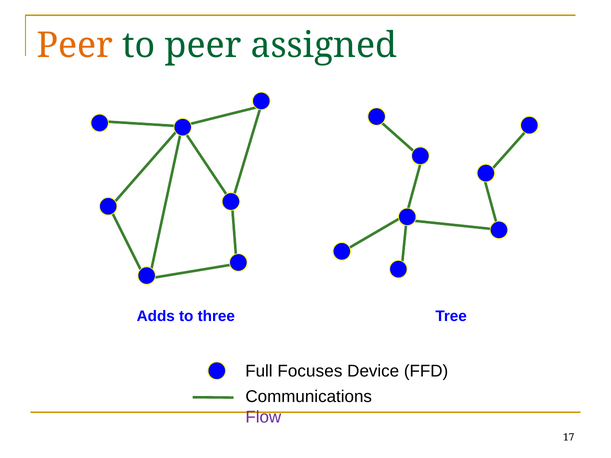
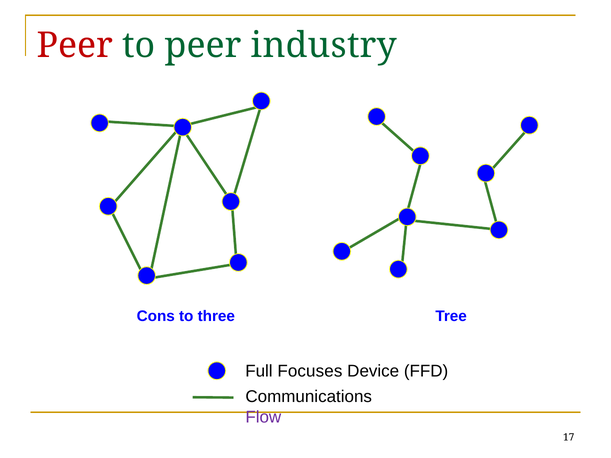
Peer colour: orange -> red (75, 46)
assigned: assigned -> industry (324, 46)
Adds: Adds -> Cons (156, 316)
